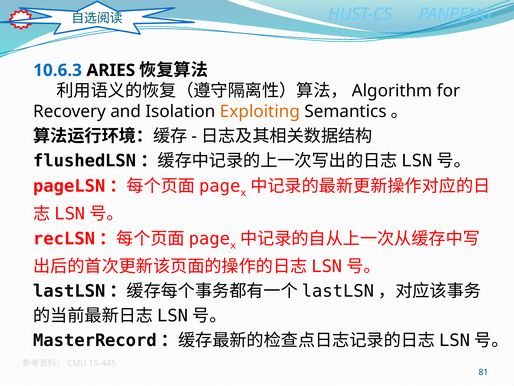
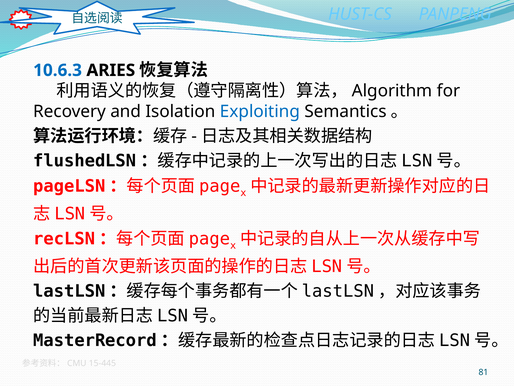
Exploiting colour: orange -> blue (260, 111)
